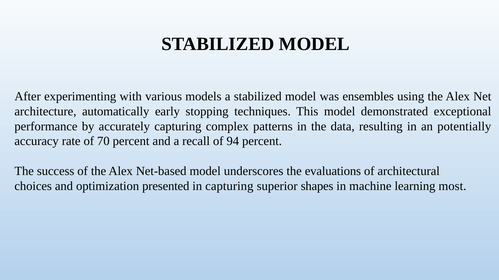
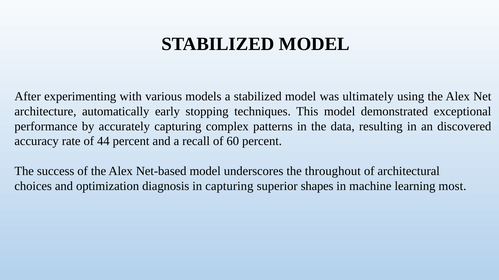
ensembles: ensembles -> ultimately (368, 97)
potentially: potentially -> discovered (464, 127)
70: 70 -> 44 (103, 142)
94: 94 -> 60 (233, 142)
evaluations: evaluations -> throughout (333, 171)
presented: presented -> diagnosis (166, 186)
